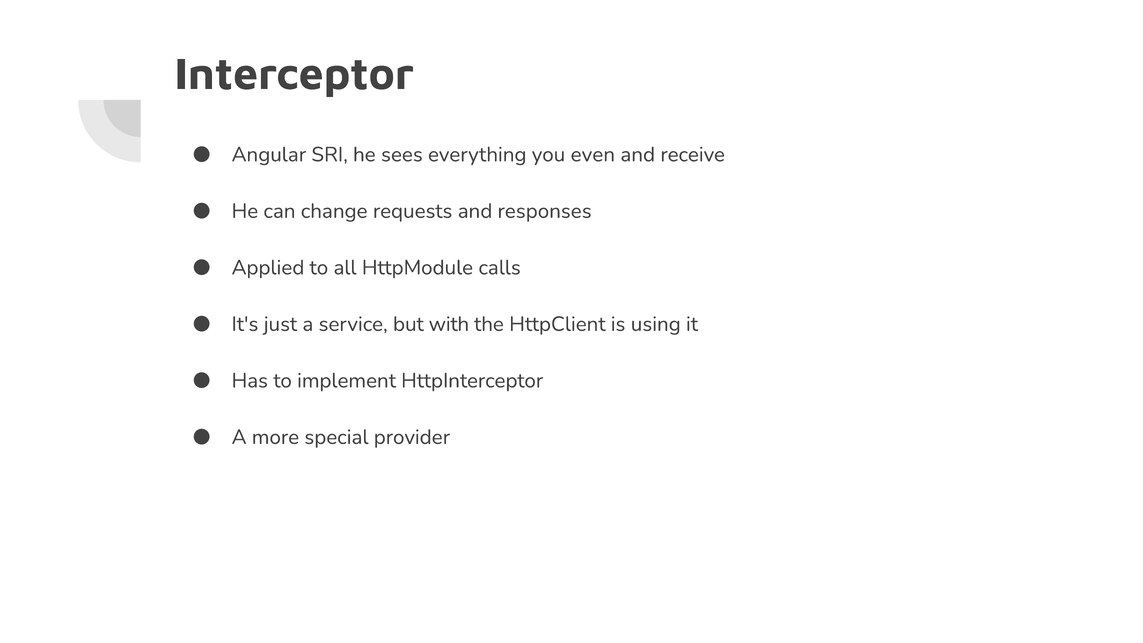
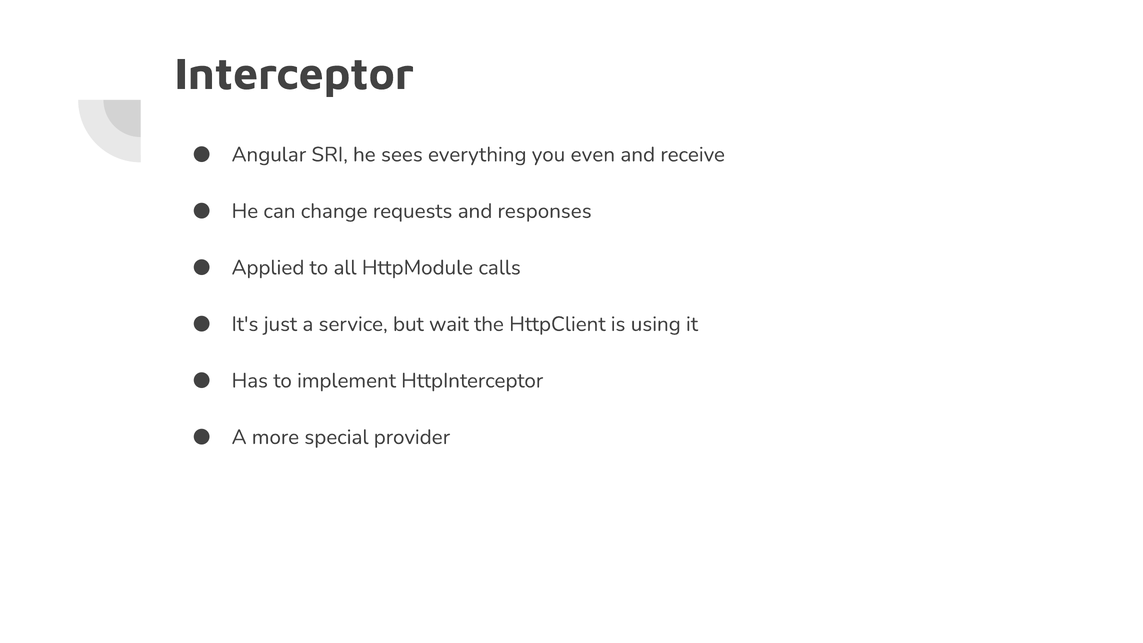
with: with -> wait (449, 324)
